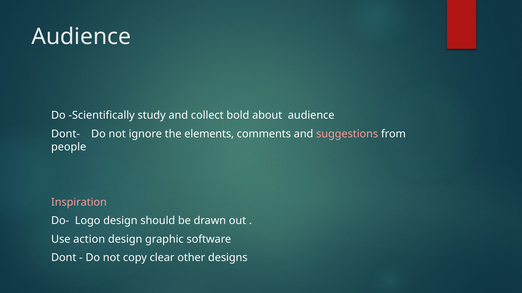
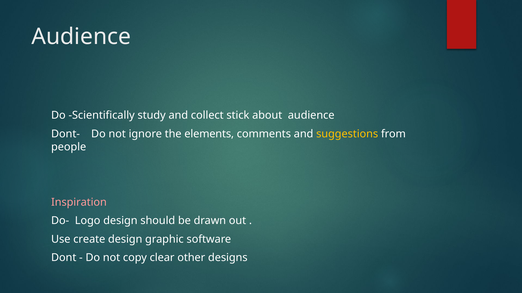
bold: bold -> stick (238, 116)
suggestions colour: pink -> yellow (347, 134)
action: action -> create (89, 240)
